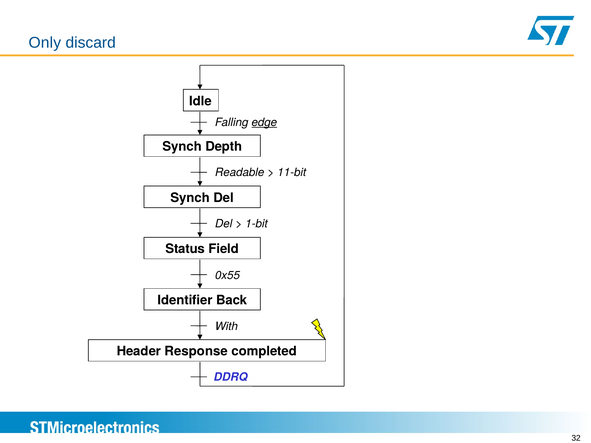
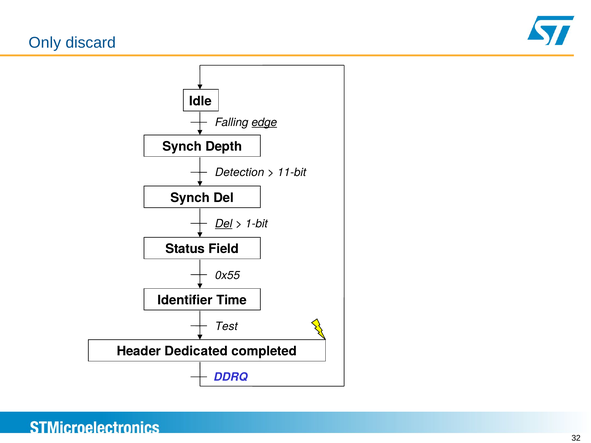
Readable: Readable -> Detection (240, 173)
Del underline: none -> present (224, 224)
Back: Back -> Time (232, 300)
With: With -> Test (226, 327)
Response: Response -> Dedicated (196, 352)
